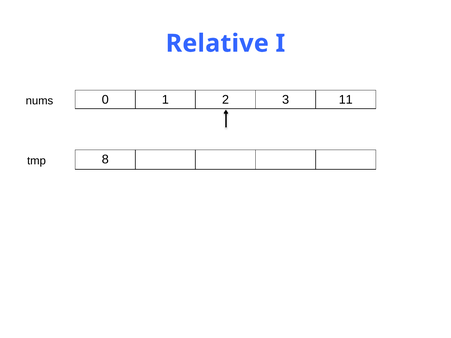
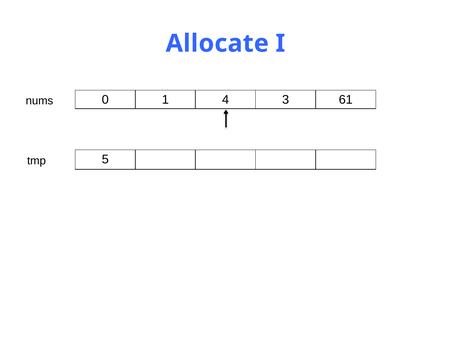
Relative: Relative -> Allocate (217, 43)
2: 2 -> 4 (226, 100)
11: 11 -> 61 (346, 100)
8: 8 -> 5 (105, 159)
